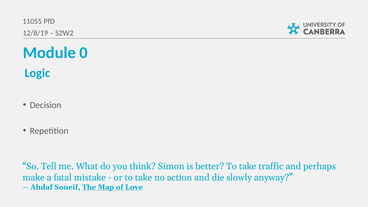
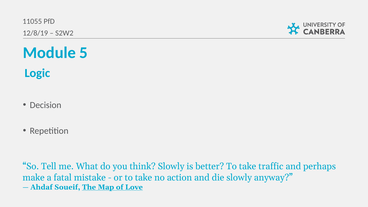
0: 0 -> 5 (84, 53)
think Simon: Simon -> Slowly (171, 166)
